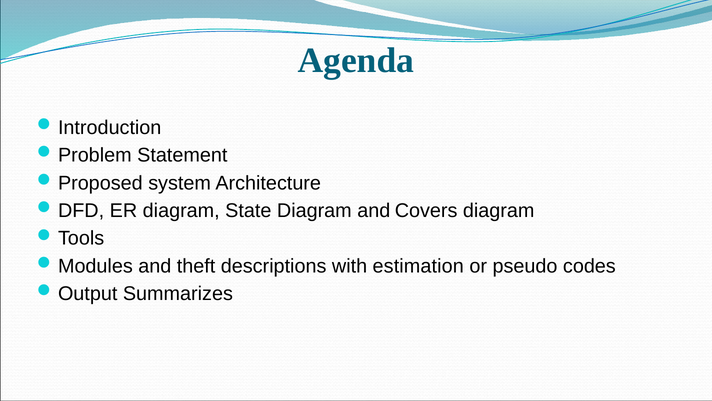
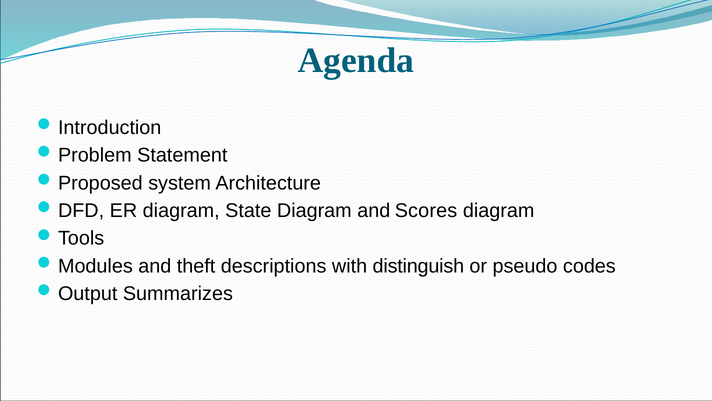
Covers: Covers -> Scores (426, 210)
estimation: estimation -> distinguish (418, 266)
